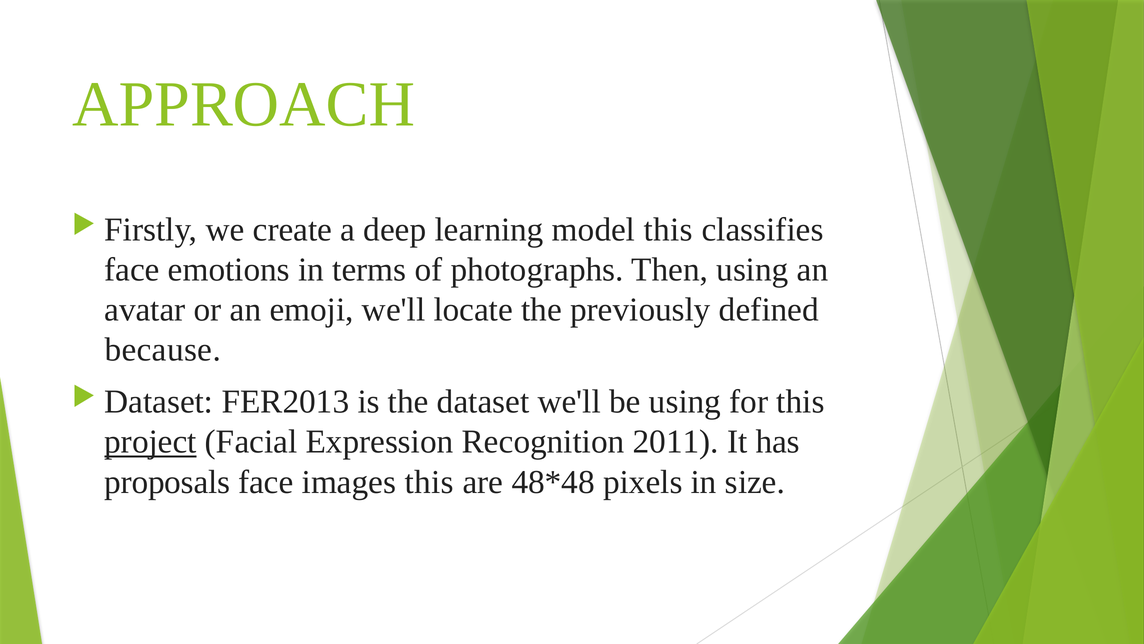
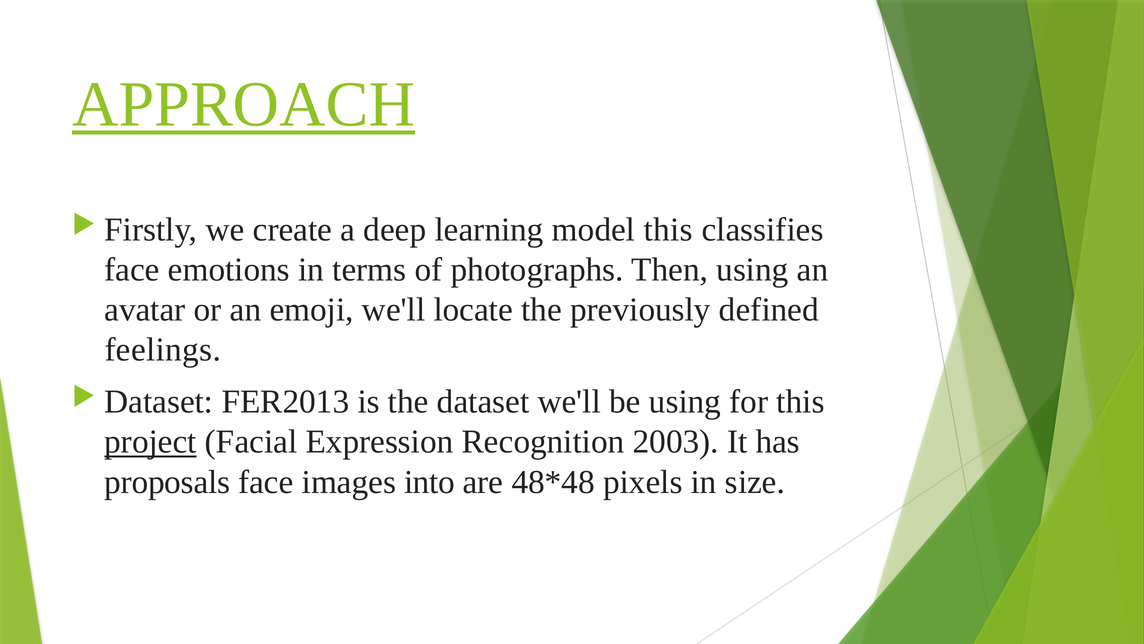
APPROACH underline: none -> present (244, 105)
because: because -> feelings (163, 350)
2011: 2011 -> 2003 (676, 442)
images this: this -> into (430, 482)
